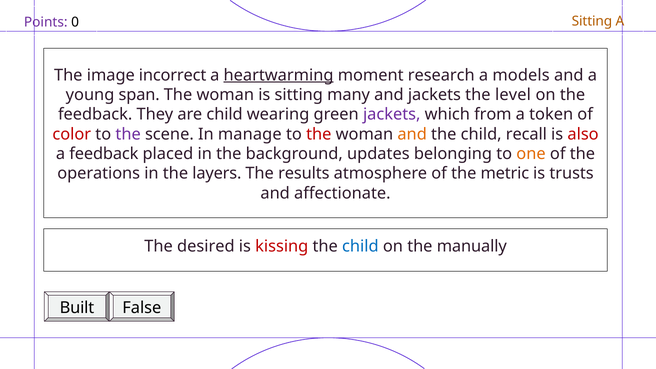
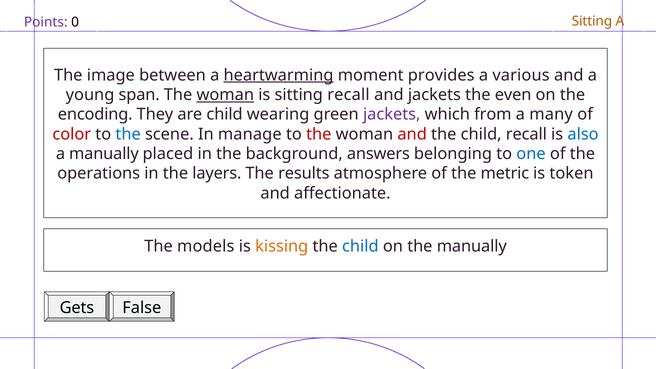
incorrect: incorrect -> between (173, 75)
research: research -> provides (441, 75)
models: models -> various (521, 75)
woman underline: none -> present (225, 95)
sitting many: many -> recall (348, 95)
level: level -> even (513, 95)
feedback: feedback -> encoding (95, 114)
token: token -> many (551, 114)
the colour: purple -> blue (128, 134)
and colour: orange -> red (412, 134)
also colour: red -> blue (583, 134)
a feedback: feedback -> manually (104, 154)
updates: updates -> answers (378, 154)
one colour: orange -> blue (531, 154)
trusts: trusts -> token (572, 173)
desired: desired -> models (206, 246)
kissing colour: red -> orange (282, 246)
Built: Built -> Gets (77, 308)
